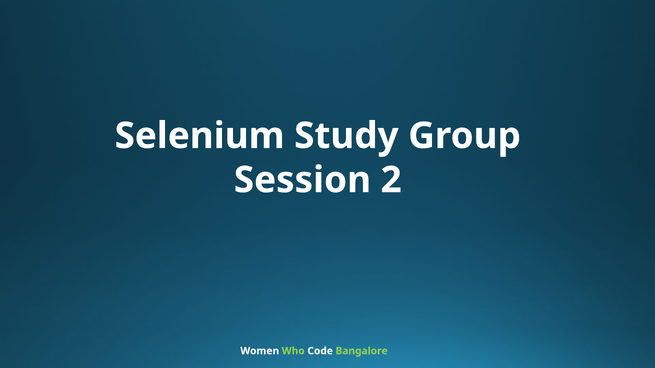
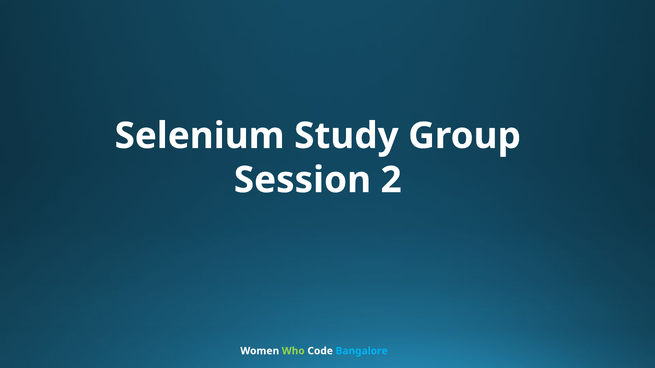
Bangalore colour: light green -> light blue (362, 351)
